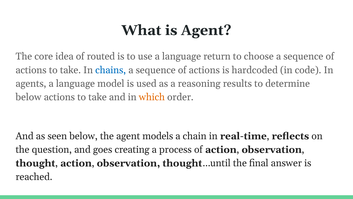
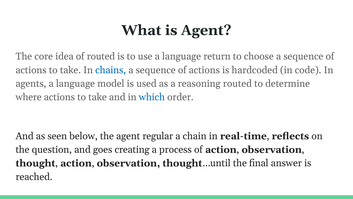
reasoning results: results -> routed (237, 83)
below: below -> where (29, 97)
which colour: orange -> blue (152, 97)
models: models -> regular (158, 136)
